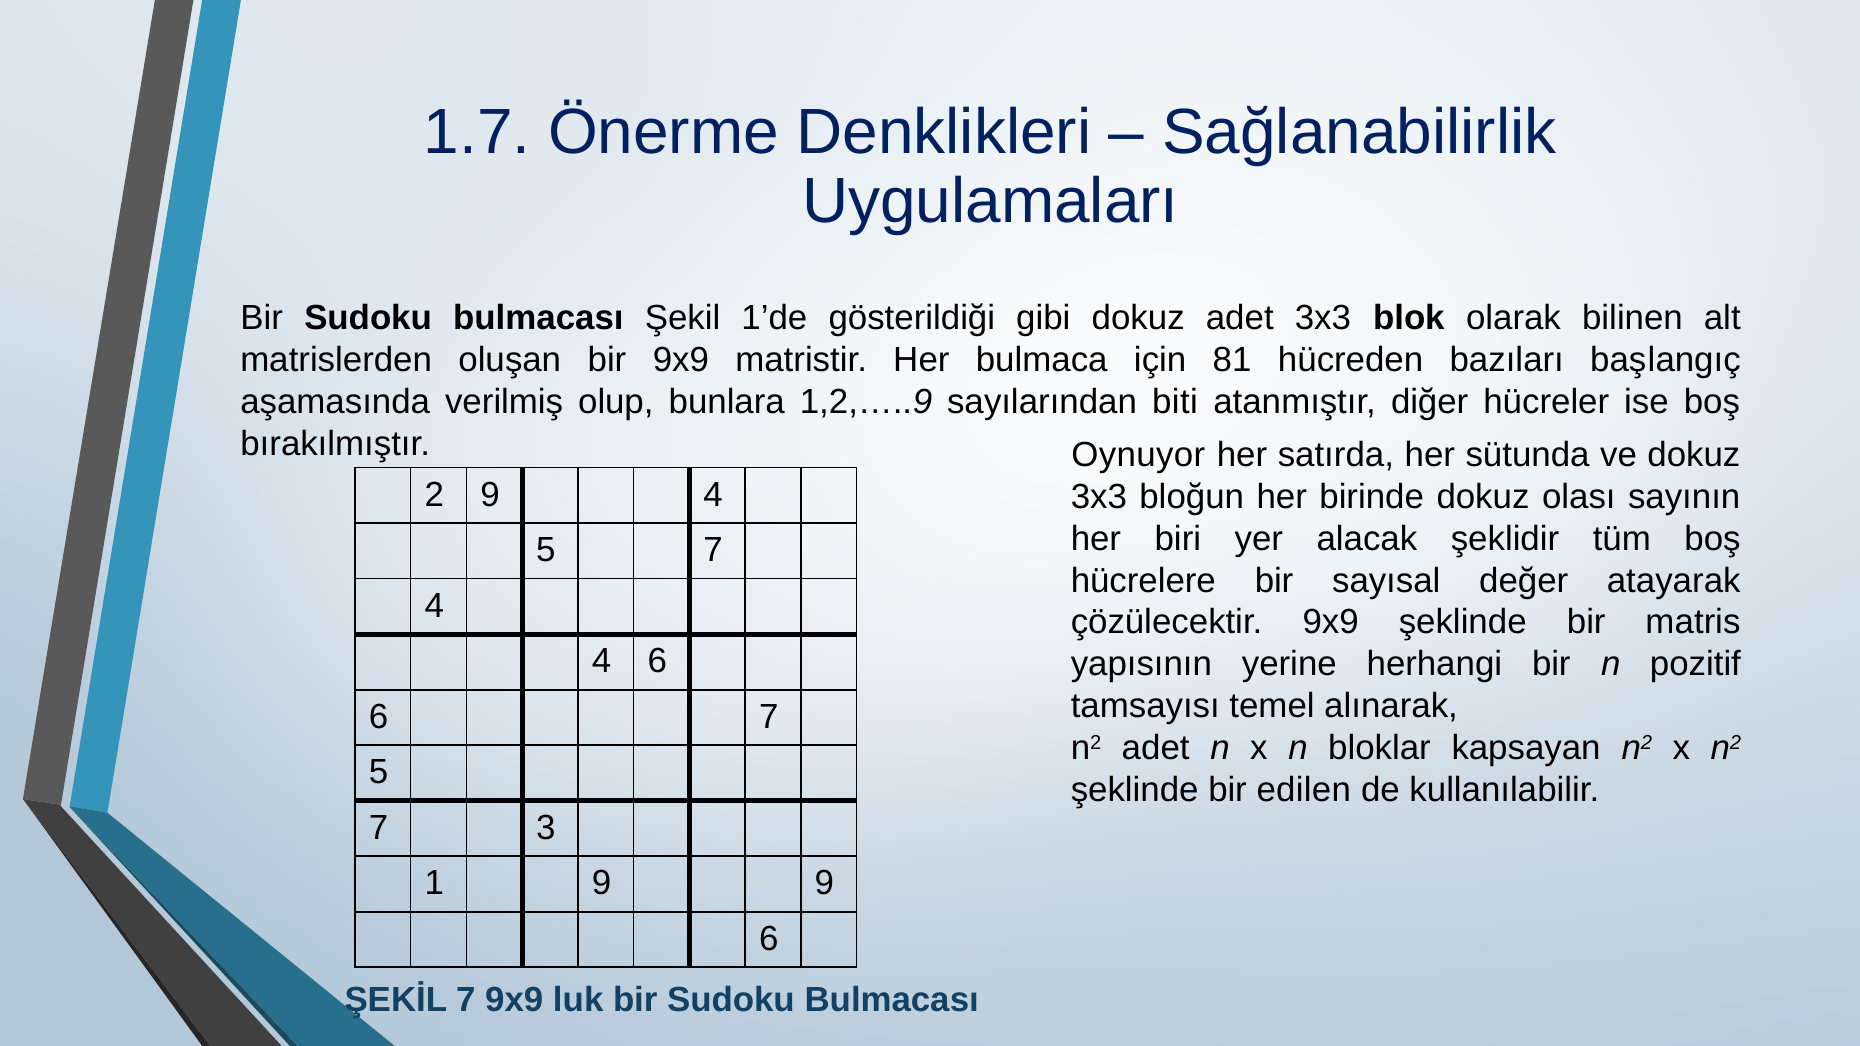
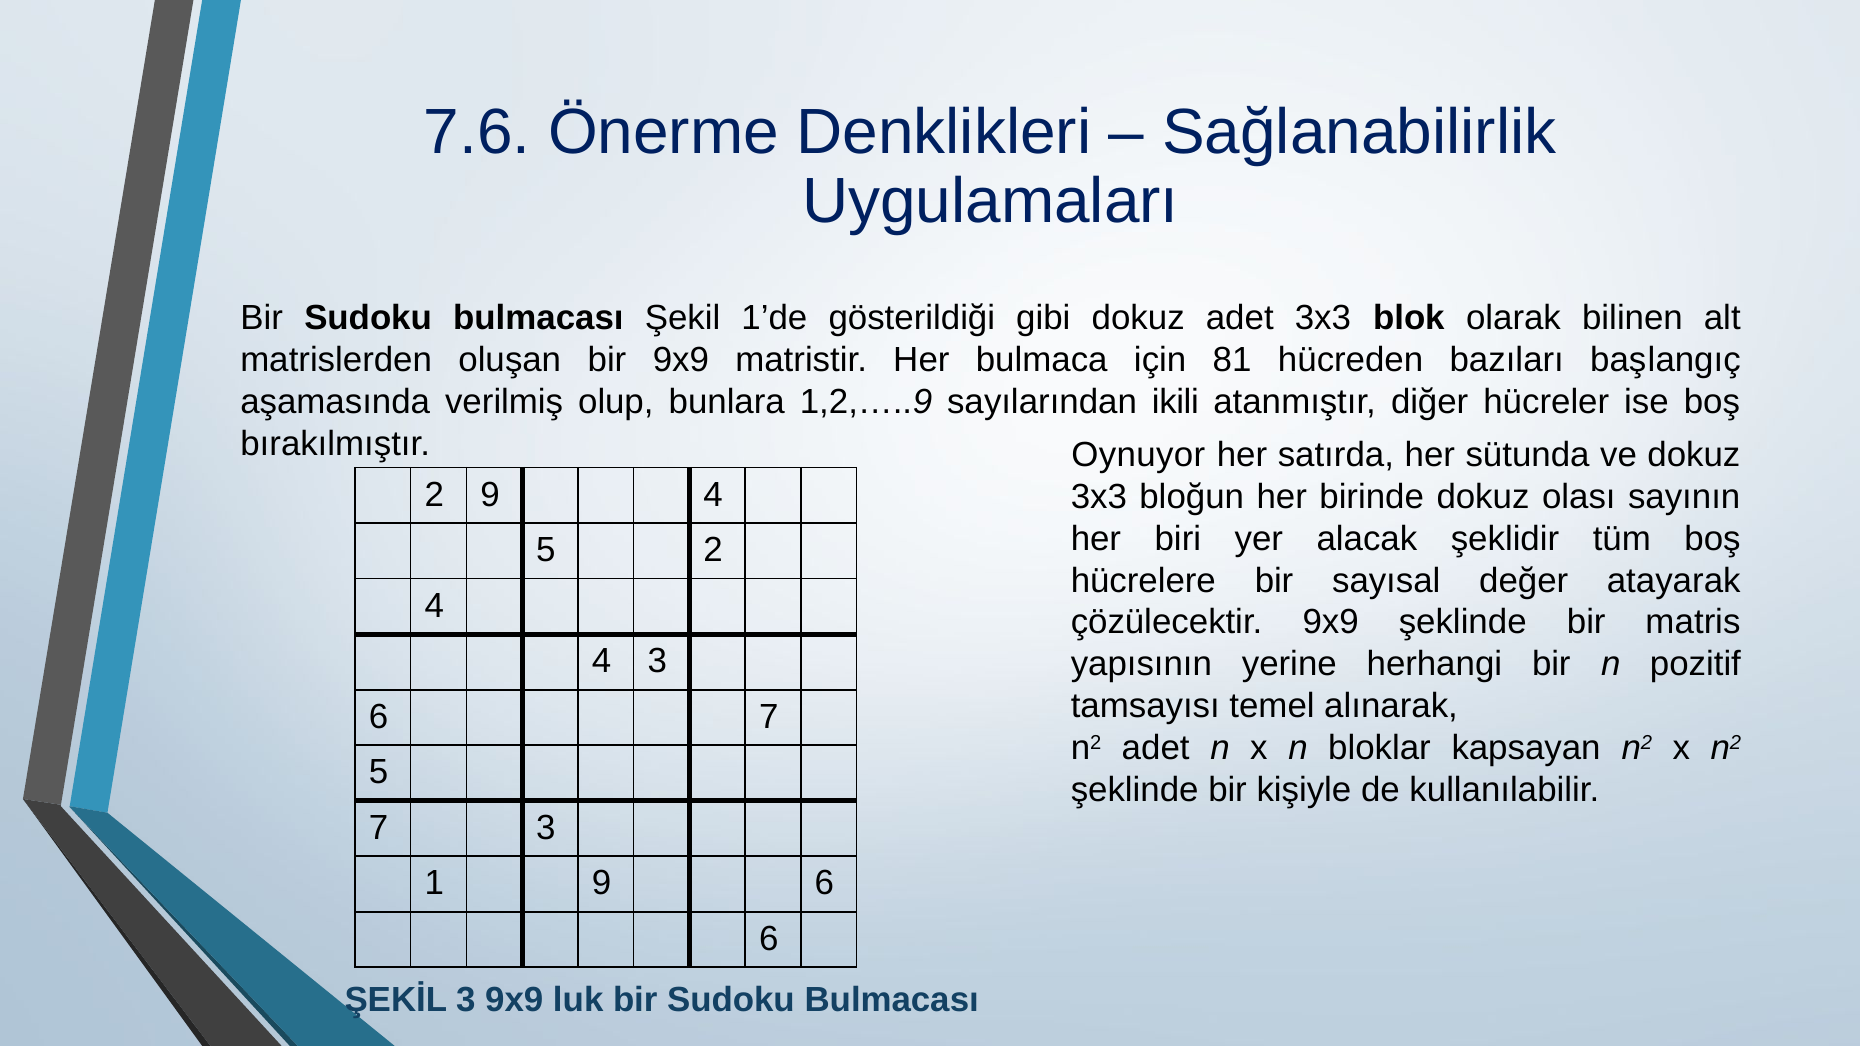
1.7: 1.7 -> 7.6 (477, 132)
biti: biti -> ikili (1175, 402)
7: 7 -> 2 (713, 550)
4 6: 6 -> 3 (657, 661)
edilen: edilen -> kişiyle (1304, 790)
9 9: 9 -> 6 (824, 884)
ŞEKİL 7: 7 -> 3 (466, 1000)
